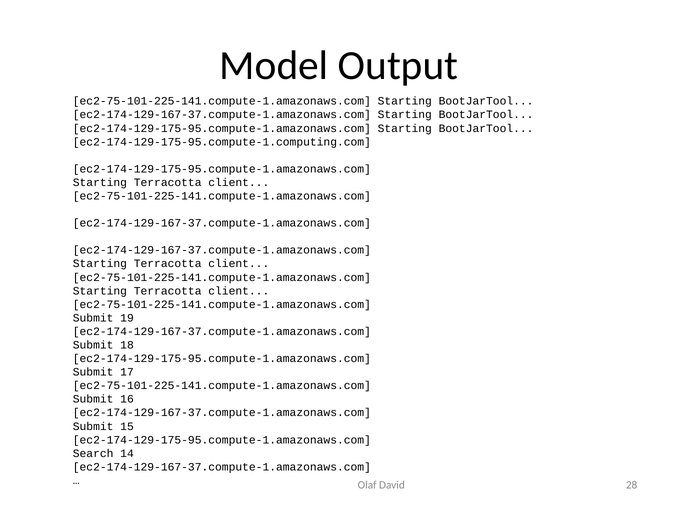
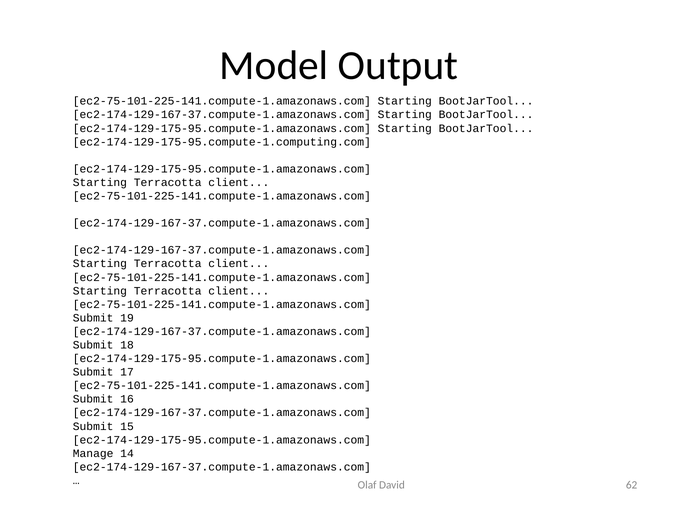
Search: Search -> Manage (93, 454)
28: 28 -> 62 (632, 486)
